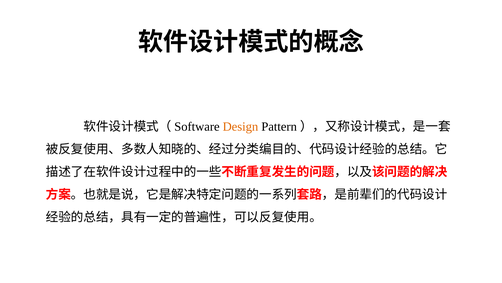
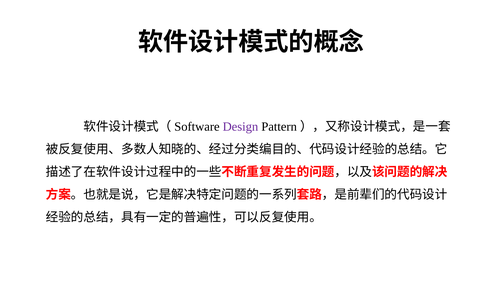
Design colour: orange -> purple (240, 126)
